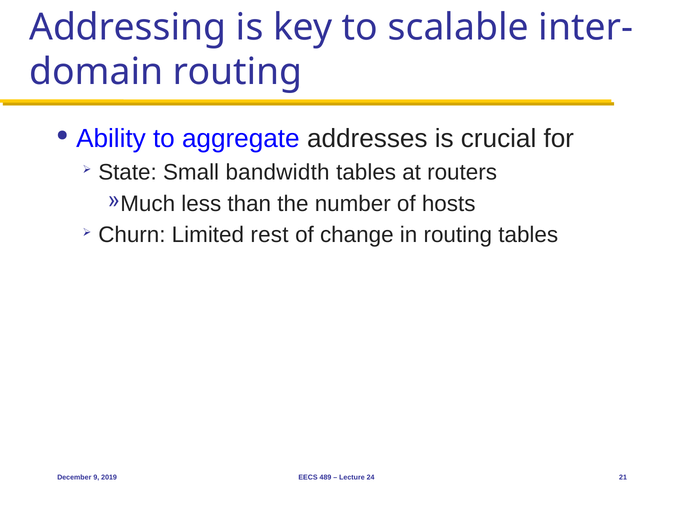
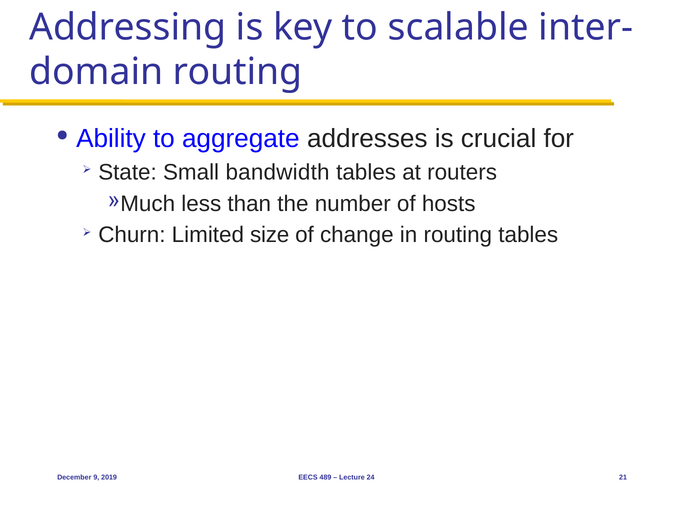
rest: rest -> size (270, 235)
